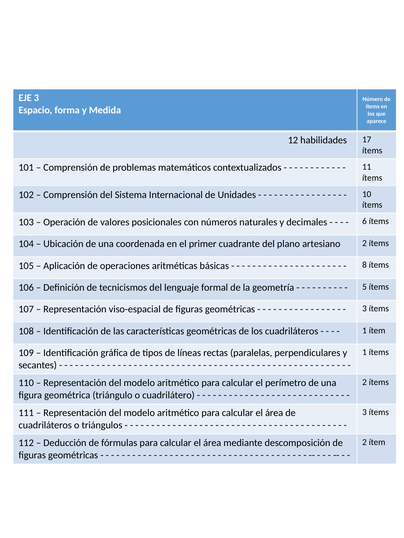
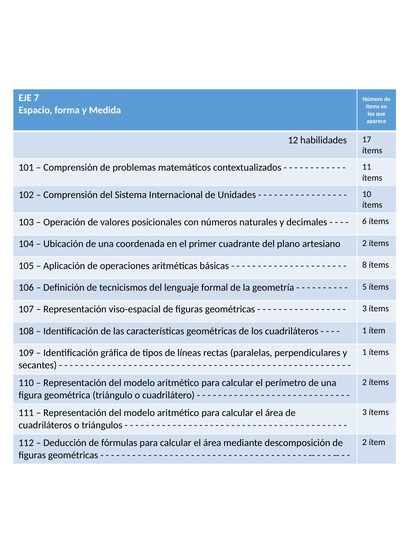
EJE 3: 3 -> 7 (36, 98)
